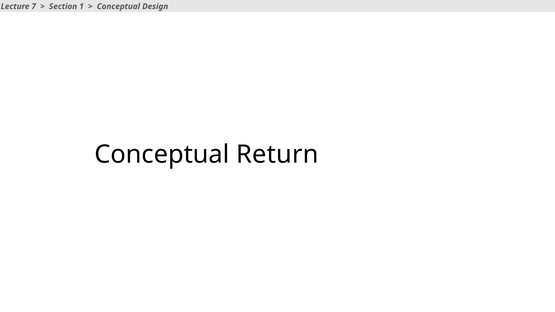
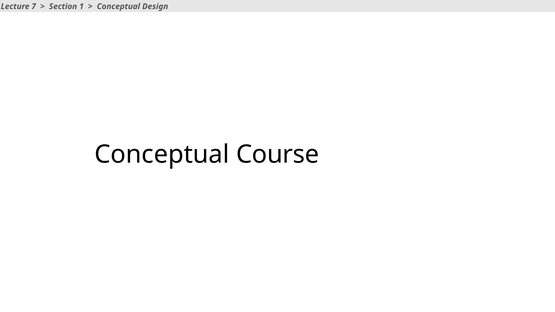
Return: Return -> Course (278, 154)
